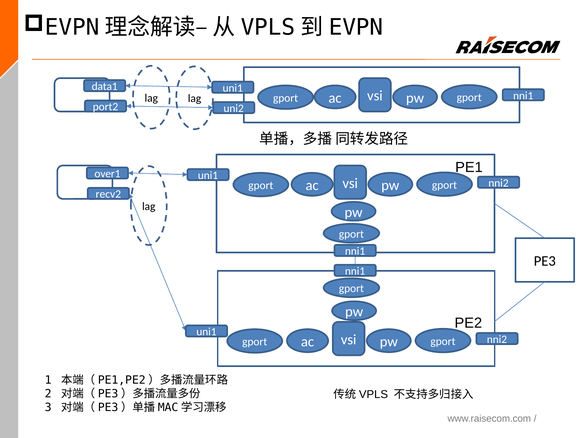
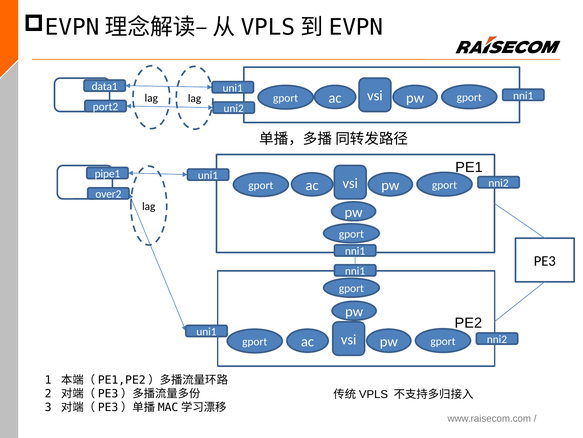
over1: over1 -> pipe1 (107, 173)
recv2: recv2 -> over2 (108, 194)
